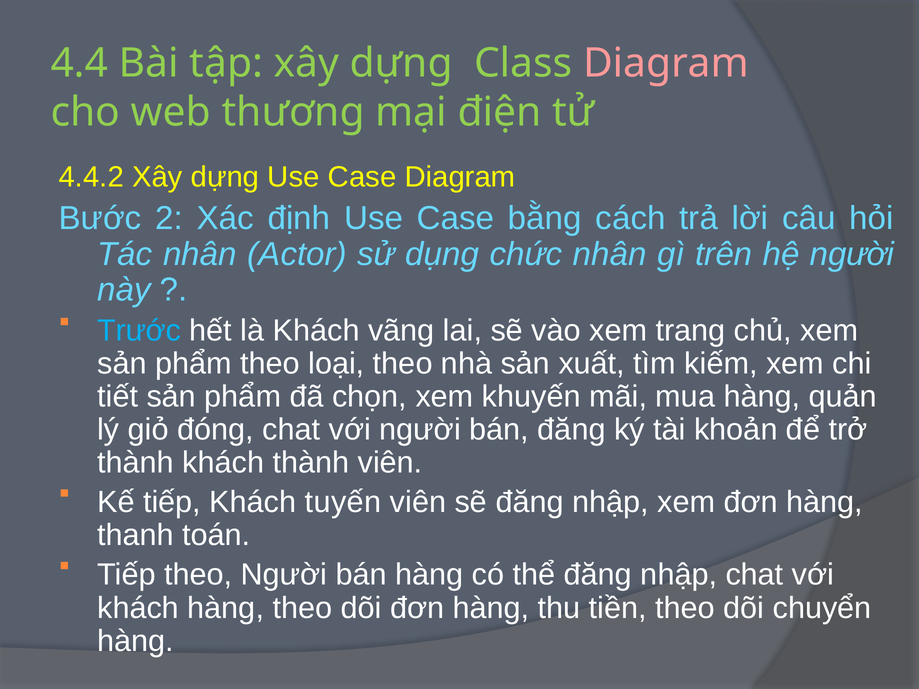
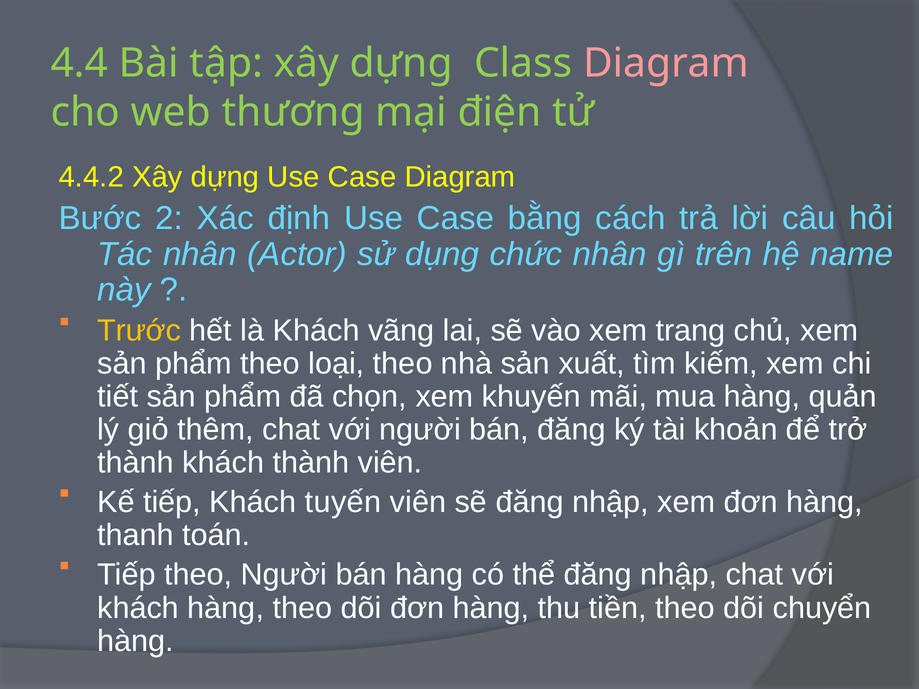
hệ người: người -> name (852, 254)
Trước colour: light blue -> yellow (139, 331)
đóng: đóng -> thêm (215, 430)
